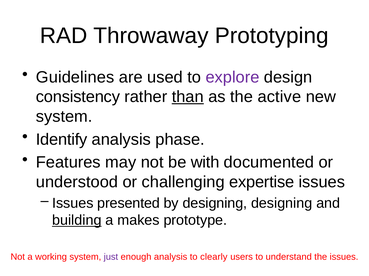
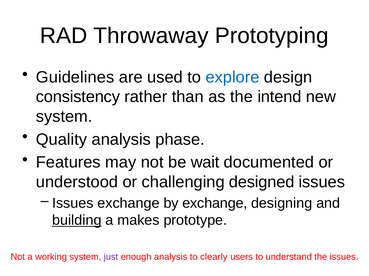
explore colour: purple -> blue (232, 77)
than underline: present -> none (188, 97)
active: active -> intend (279, 97)
Identify: Identify -> Quality (62, 140)
with: with -> wait (205, 163)
expertise: expertise -> designed (262, 182)
Issues presented: presented -> exchange (129, 204)
by designing: designing -> exchange (215, 204)
